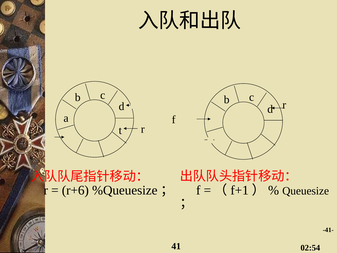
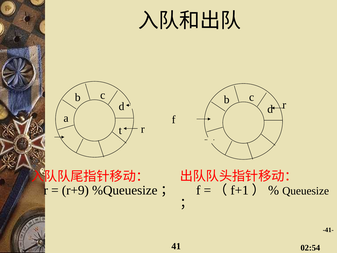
r+6: r+6 -> r+9 (75, 190)
